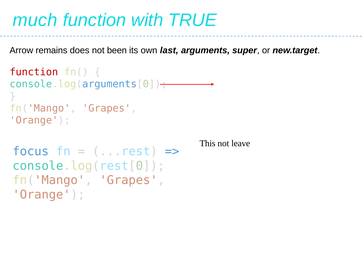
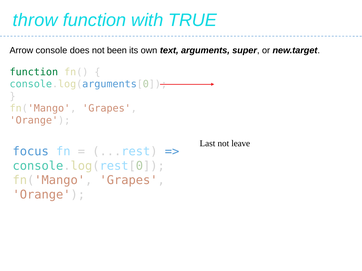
much: much -> throw (35, 20)
remains: remains -> console (51, 51)
last: last -> text (169, 51)
function colour: red -> green (34, 72)
This: This -> Last (207, 144)
